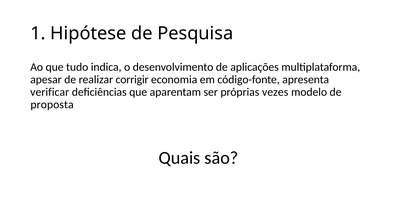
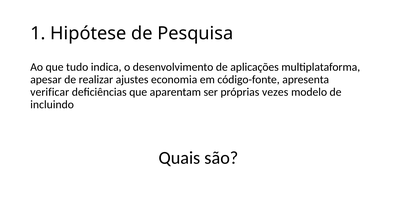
corrigir: corrigir -> ajustes (132, 80)
proposta: proposta -> incluindo (52, 105)
